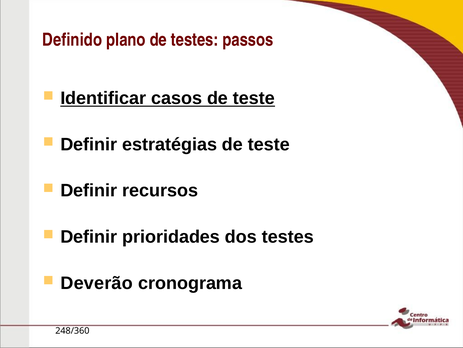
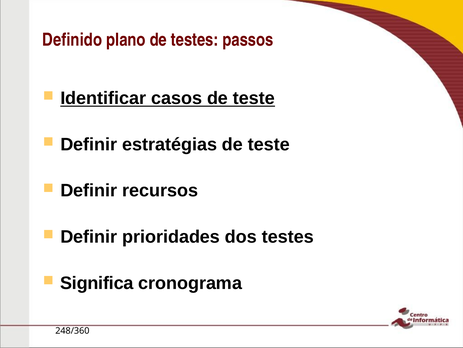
Deverão: Deverão -> Significa (97, 283)
